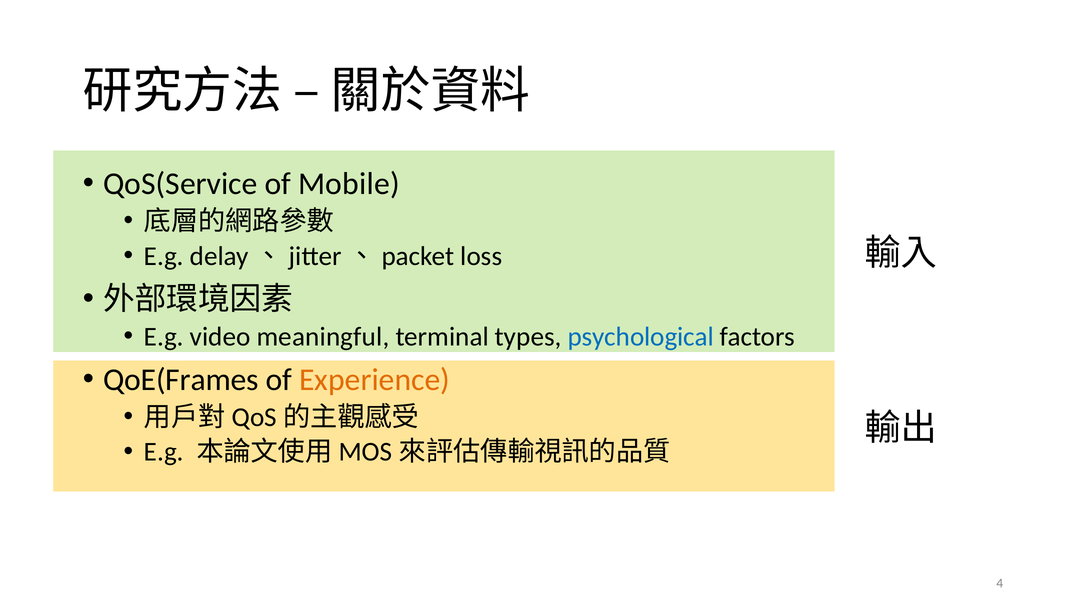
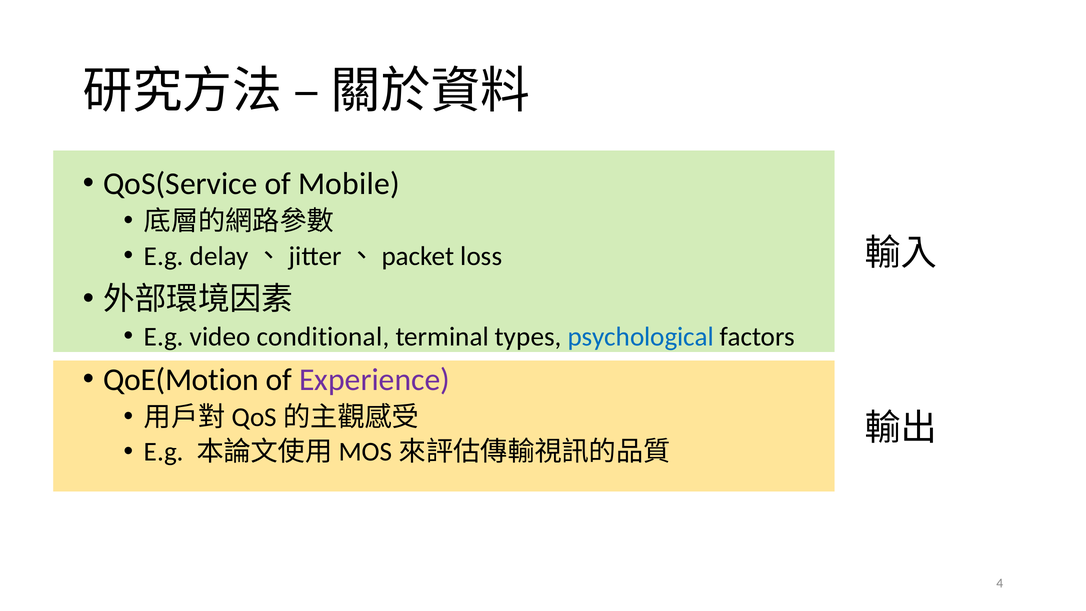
meaningful: meaningful -> conditional (323, 336)
QoE(Frames: QoE(Frames -> QoE(Motion (181, 380)
Experience colour: orange -> purple (374, 380)
